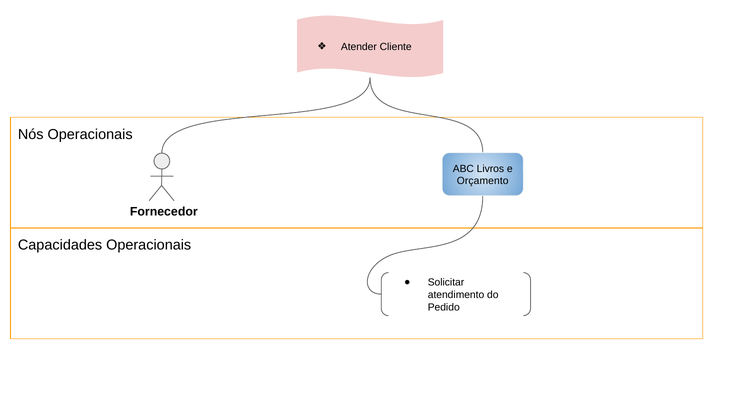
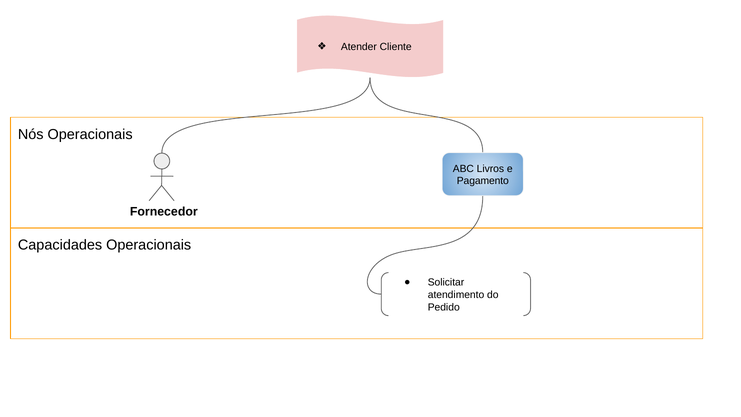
Orçamento: Orçamento -> Pagamento (483, 181)
